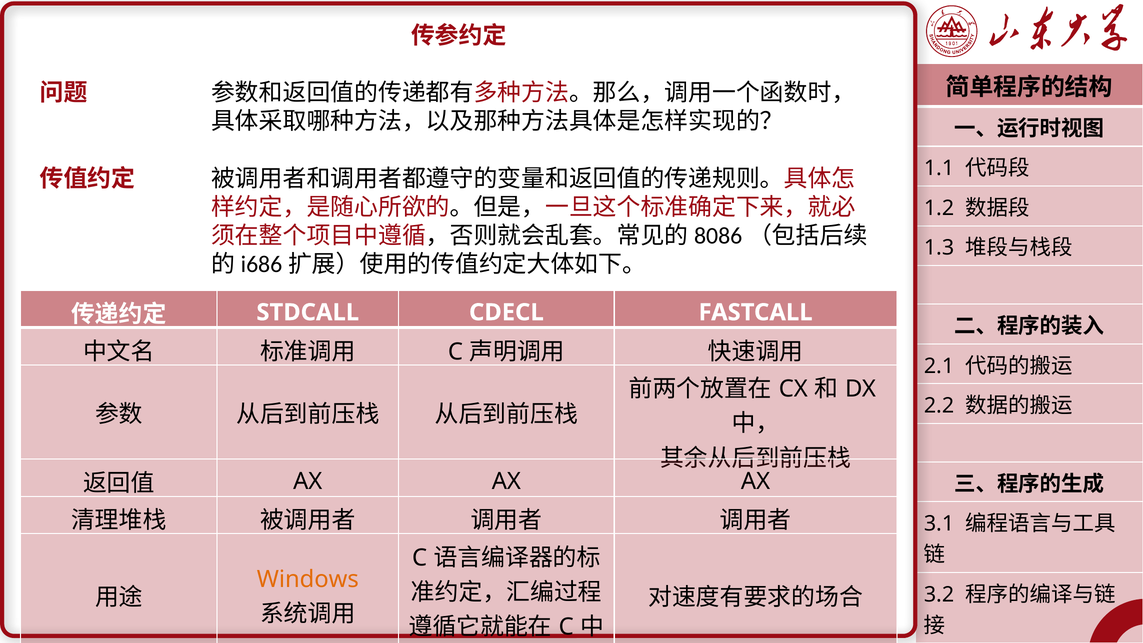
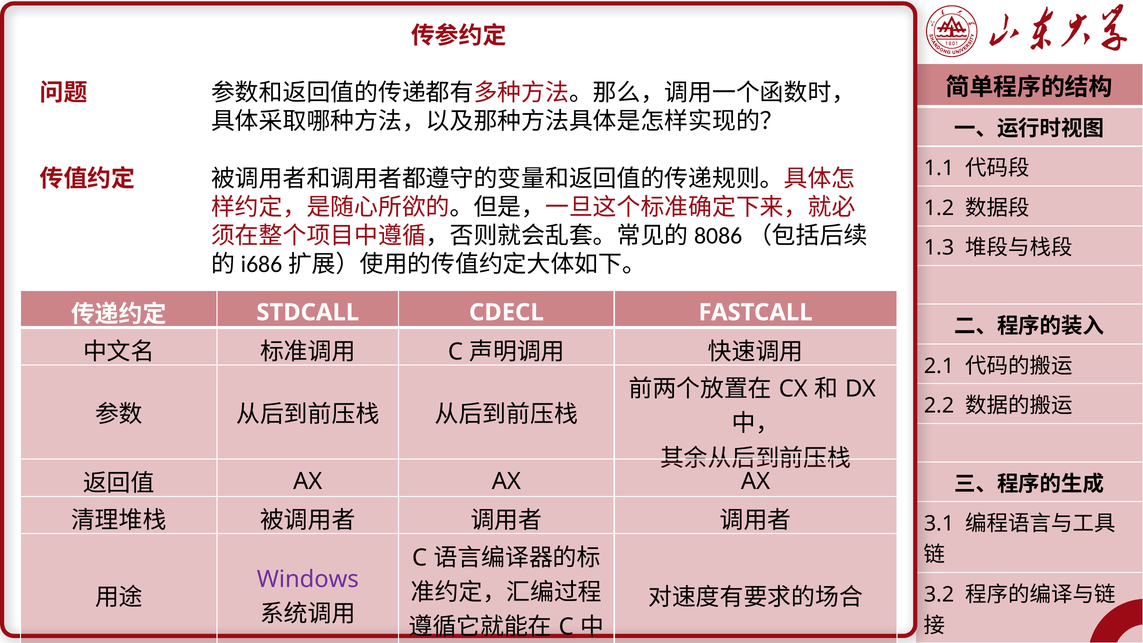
Windows colour: orange -> purple (308, 579)
